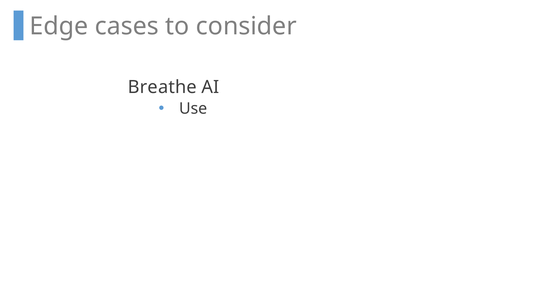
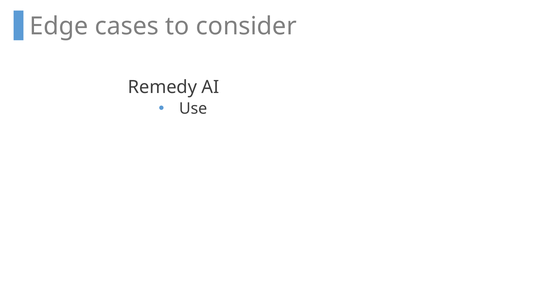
Breathe: Breathe -> Remedy (162, 87)
